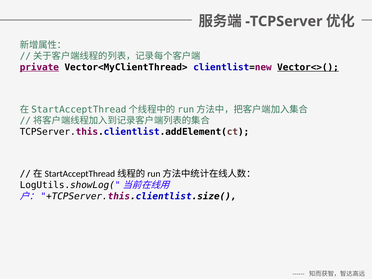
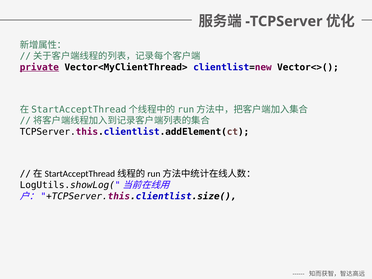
Vector<>( underline: present -> none (308, 67)
